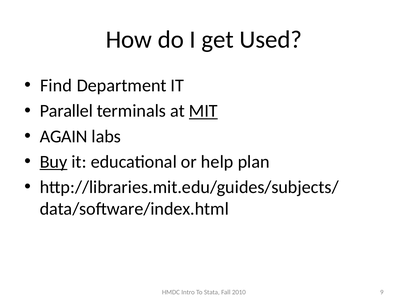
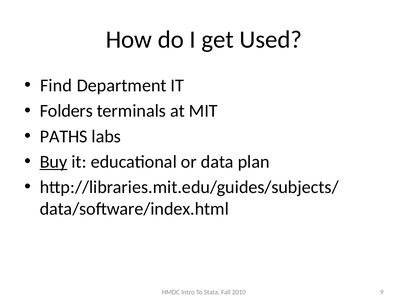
Parallel: Parallel -> Folders (66, 111)
MIT underline: present -> none (203, 111)
AGAIN: AGAIN -> PATHS (64, 136)
help: help -> data (217, 162)
